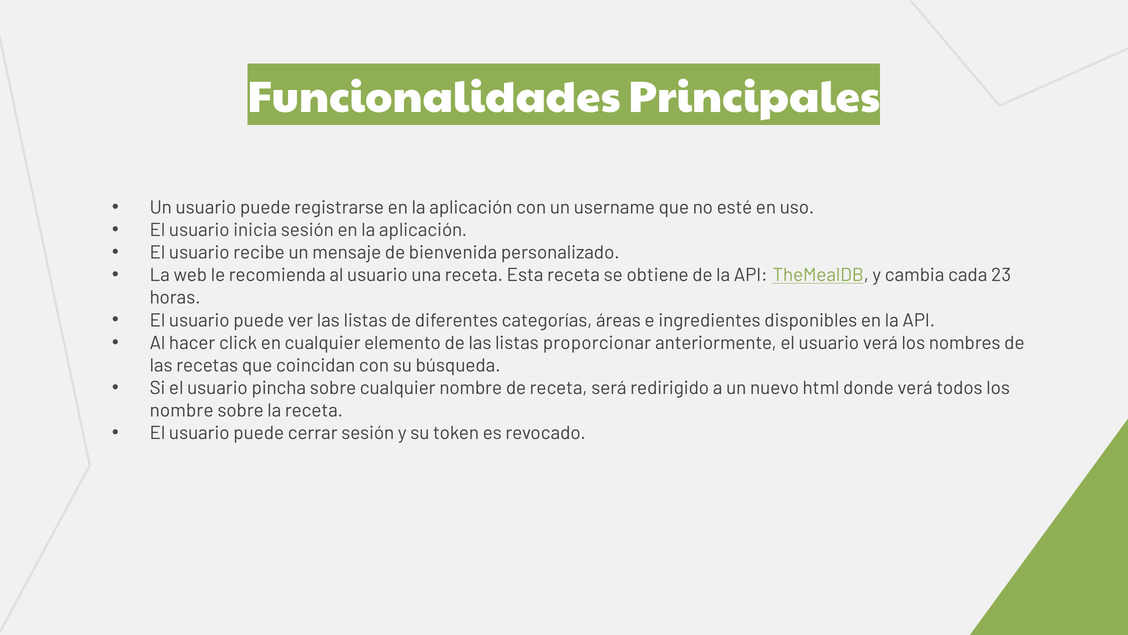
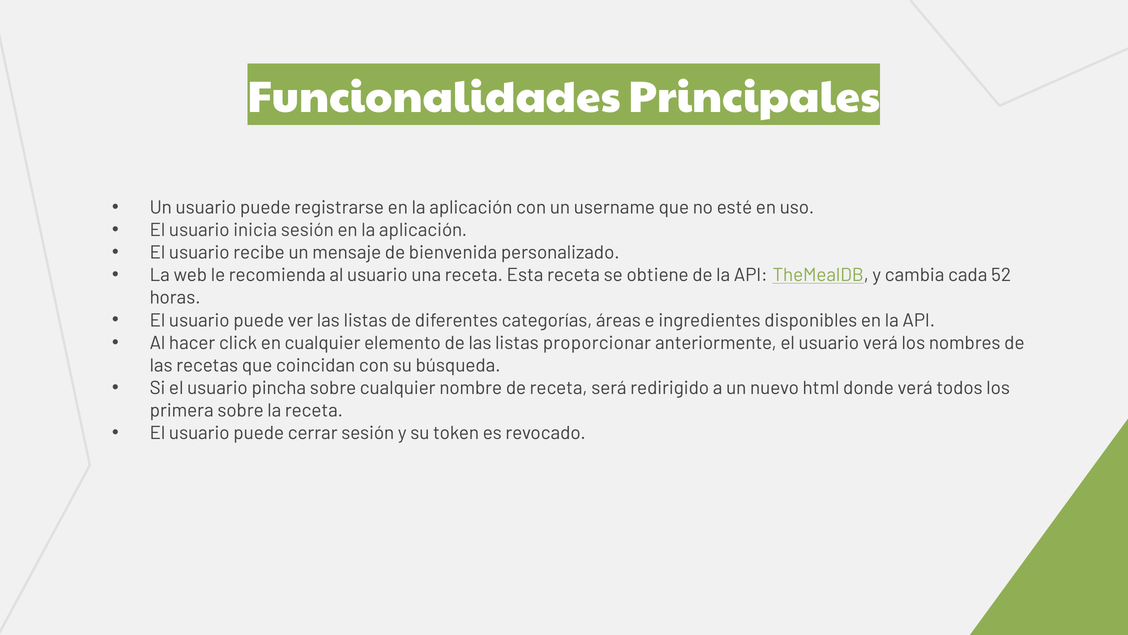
23: 23 -> 52 (1001, 275)
nombre: nombre -> primera (182, 410)
